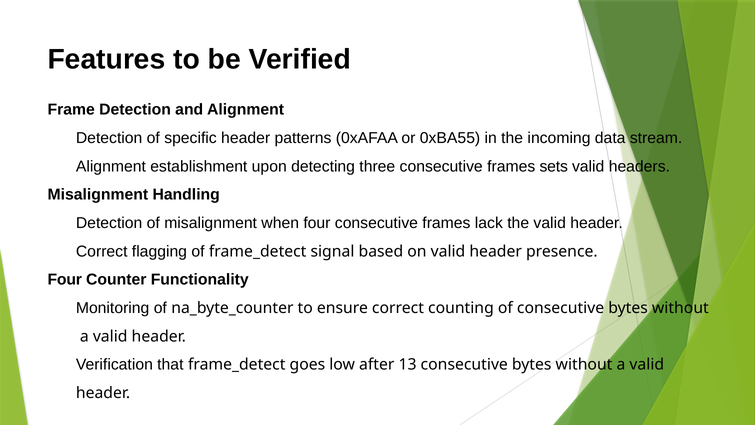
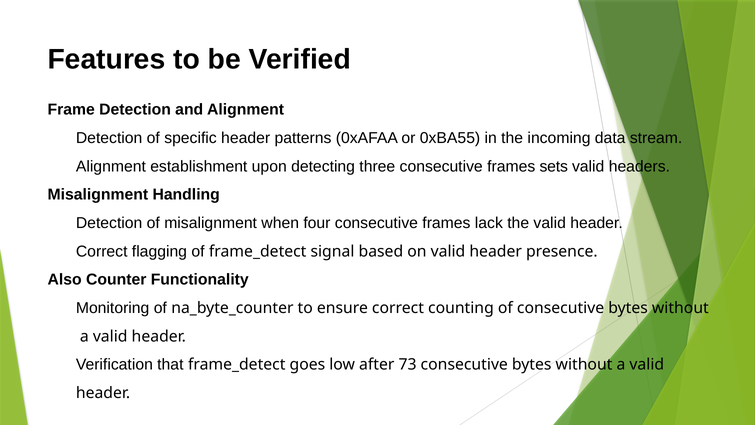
Four: Four -> Also (65, 280)
13: 13 -> 73 (408, 365)
